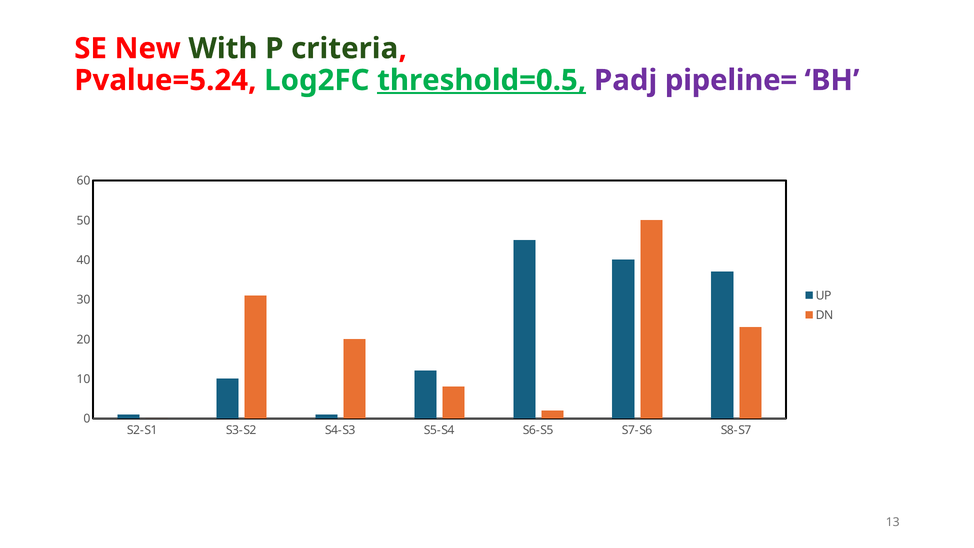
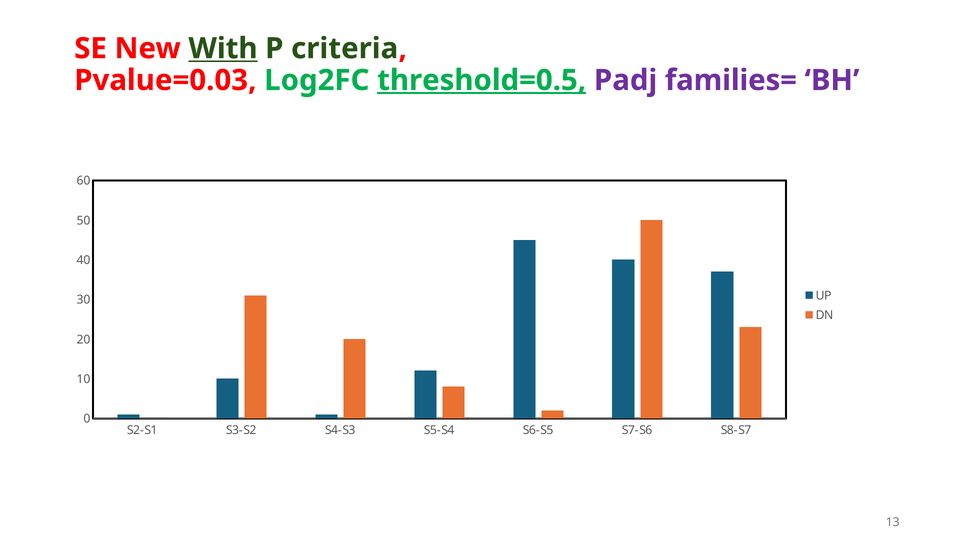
With underline: none -> present (223, 49)
Pvalue=5.24: Pvalue=5.24 -> Pvalue=0.03 (165, 80)
pipeline=: pipeline= -> families= (731, 80)
